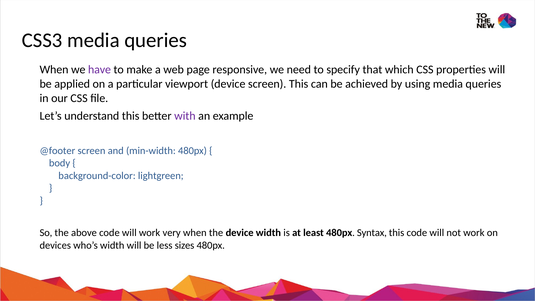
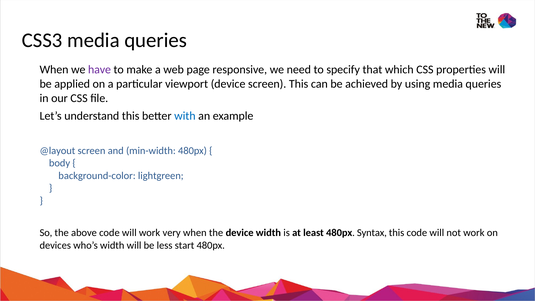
with colour: purple -> blue (185, 116)
@footer: @footer -> @layout (57, 151)
sizes: sizes -> start (185, 245)
